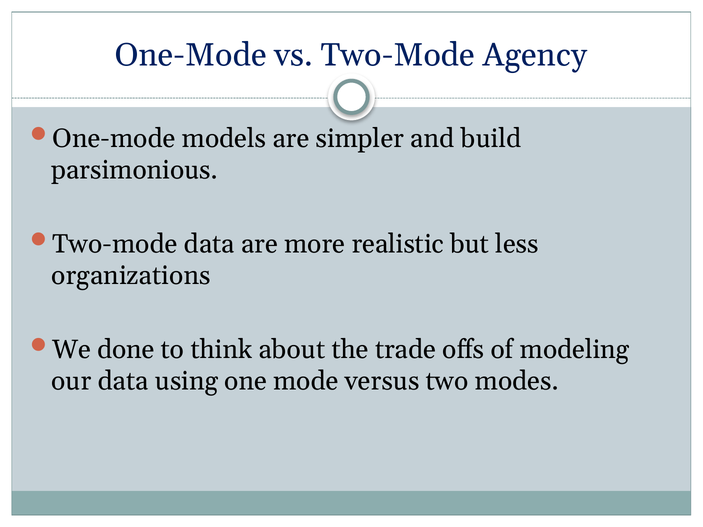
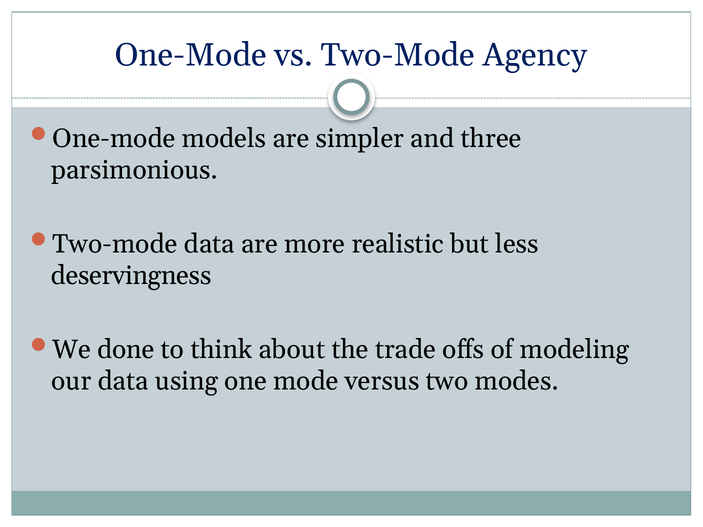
build: build -> three (491, 139)
organizations: organizations -> deservingness (131, 276)
